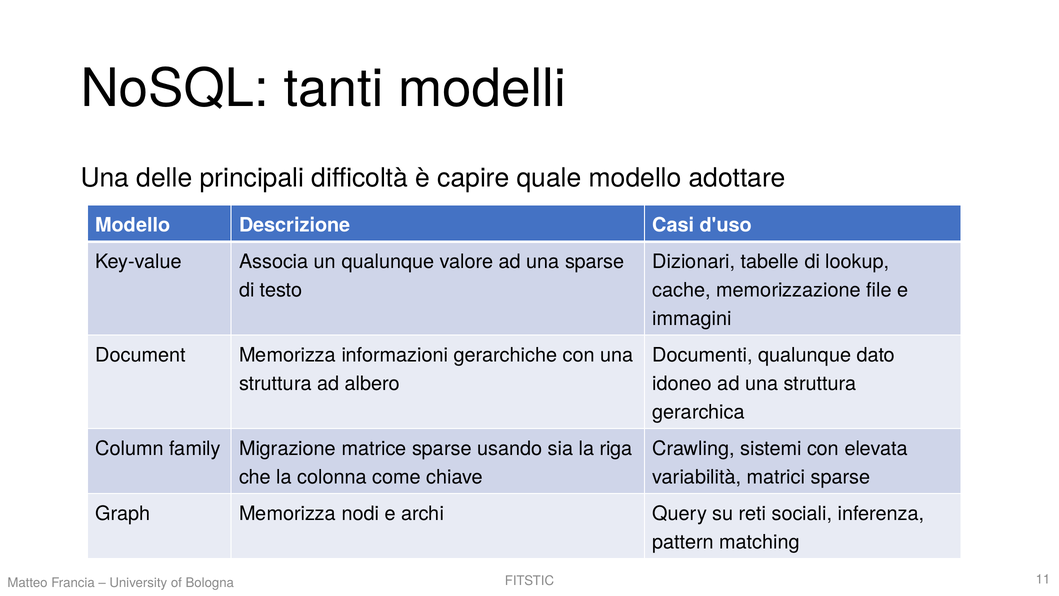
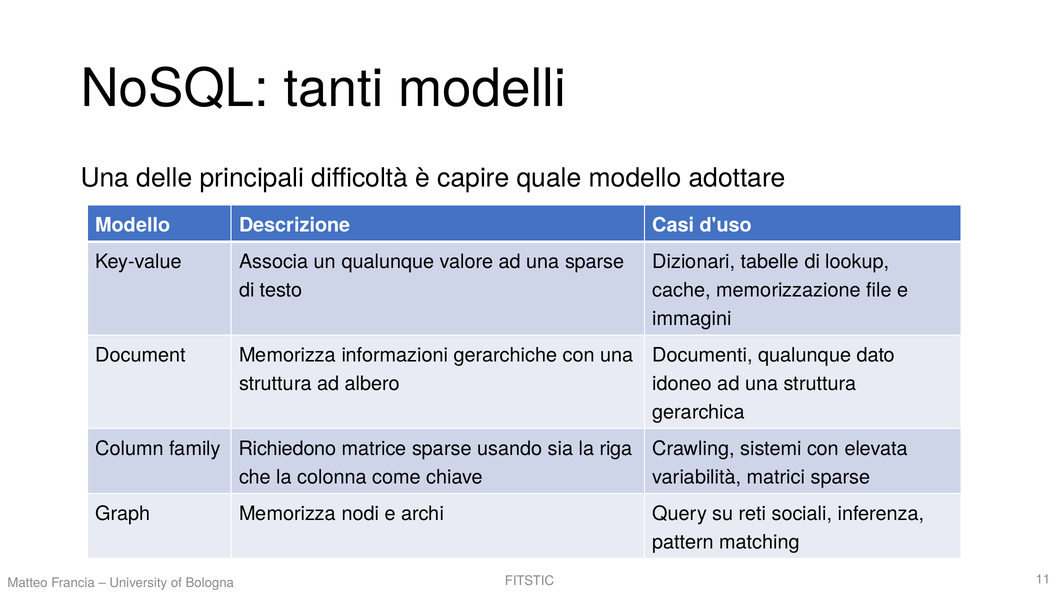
Migrazione: Migrazione -> Richiedono (288, 448)
